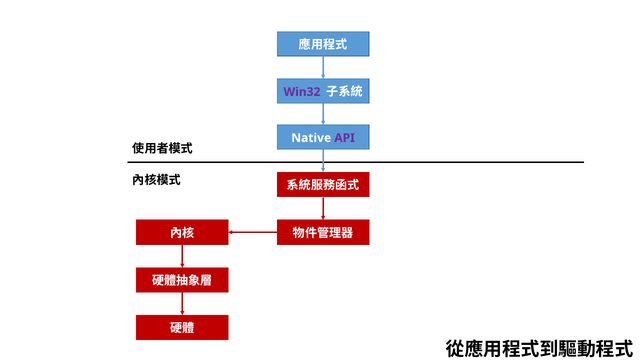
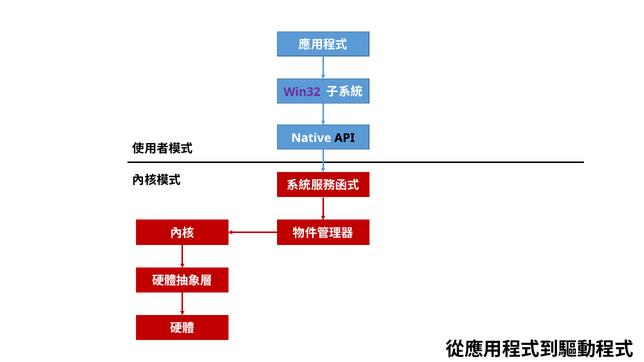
API colour: purple -> black (345, 138)
